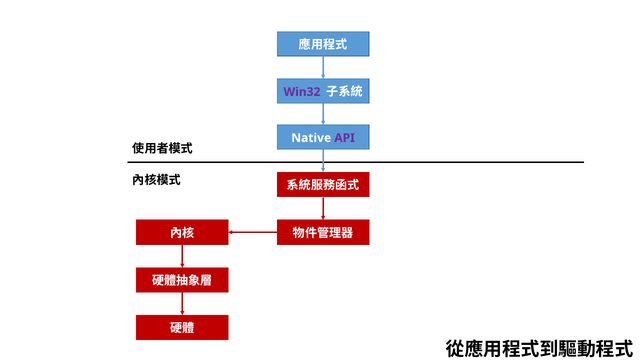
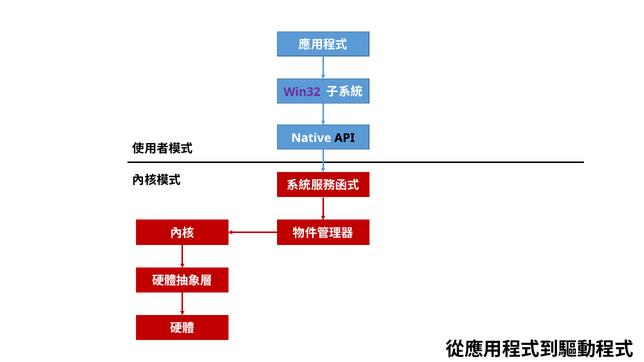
API colour: purple -> black (345, 138)
